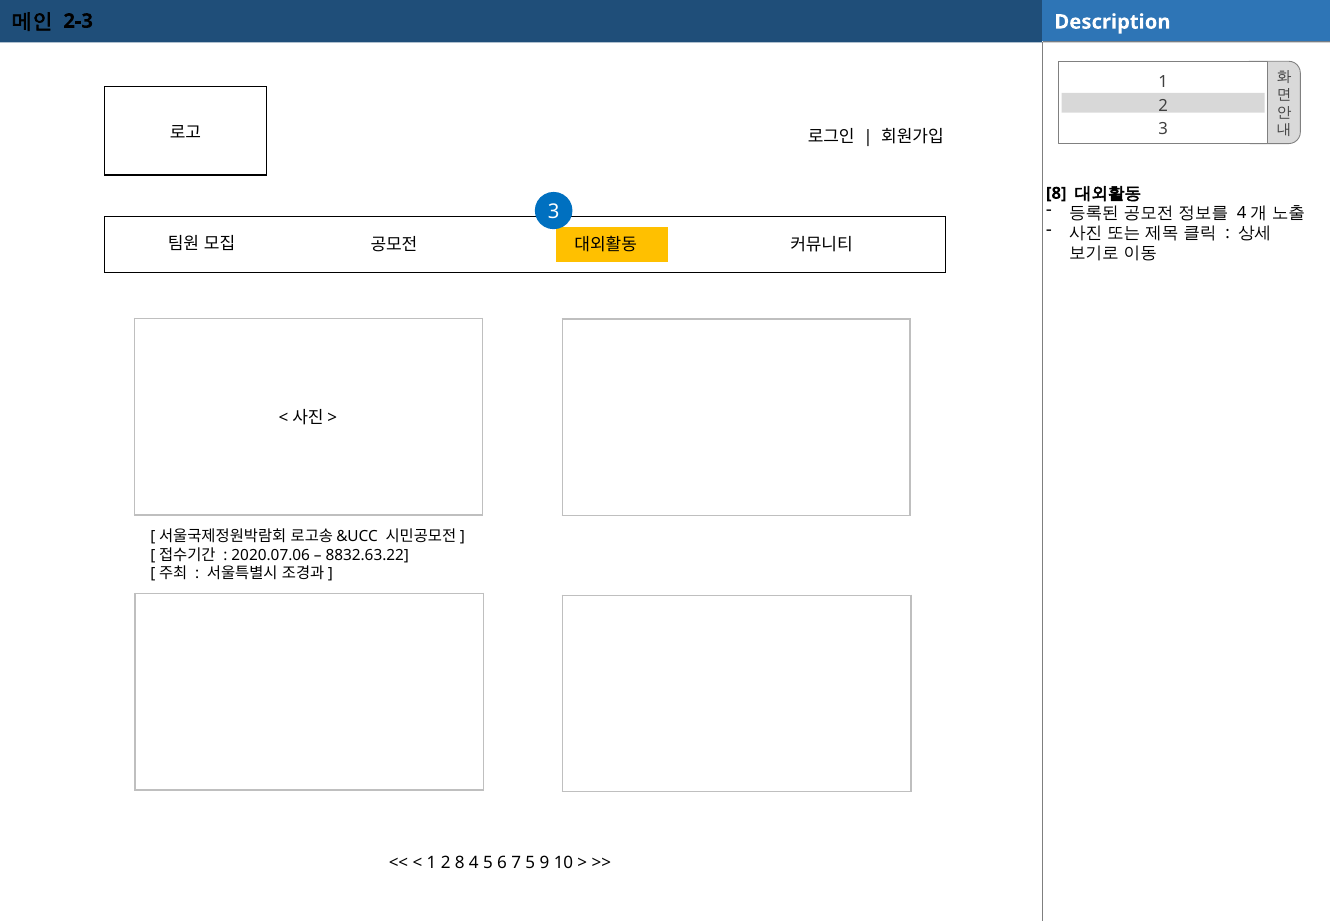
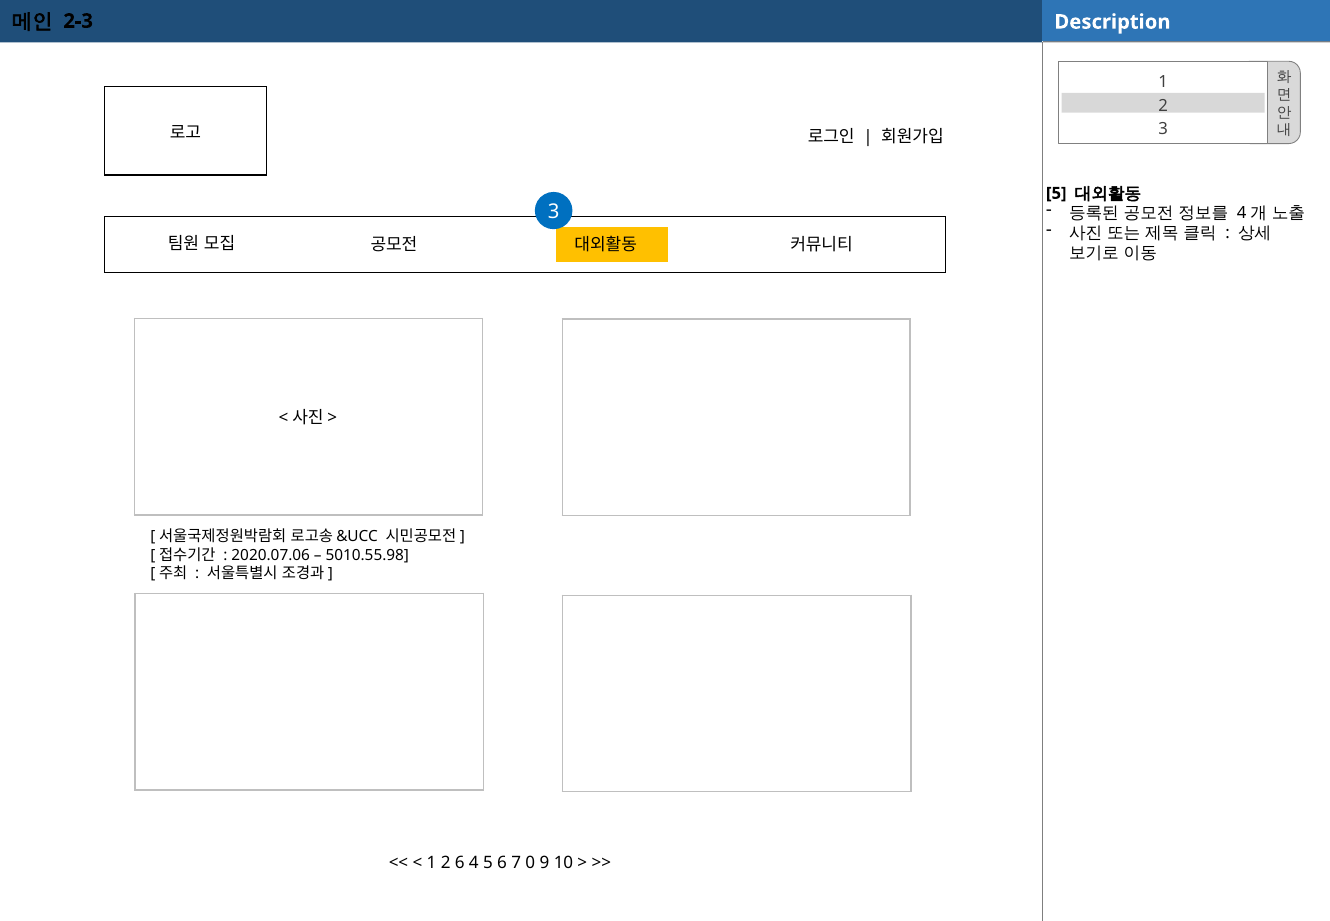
8: 8 -> 5 (1056, 193)
8832.63.22: 8832.63.22 -> 5010.55.98 (367, 555)
2 8: 8 -> 6 (460, 862)
7 5: 5 -> 0 (530, 862)
